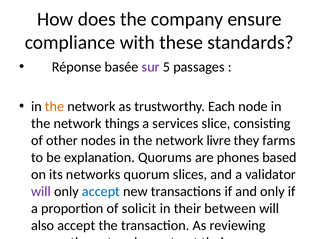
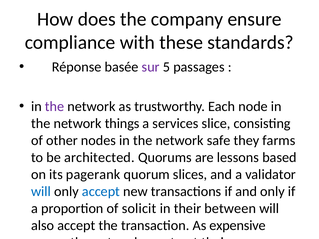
the colour: orange -> purple (55, 107)
network livre: livre -> safe (219, 141)
explanation: explanation -> architected (99, 158)
are phones: phones -> lessons (238, 158)
networks: networks -> pagerank (93, 175)
will colour: purple -> blue (41, 192)
As reviewing: reviewing -> expensive (238, 226)
